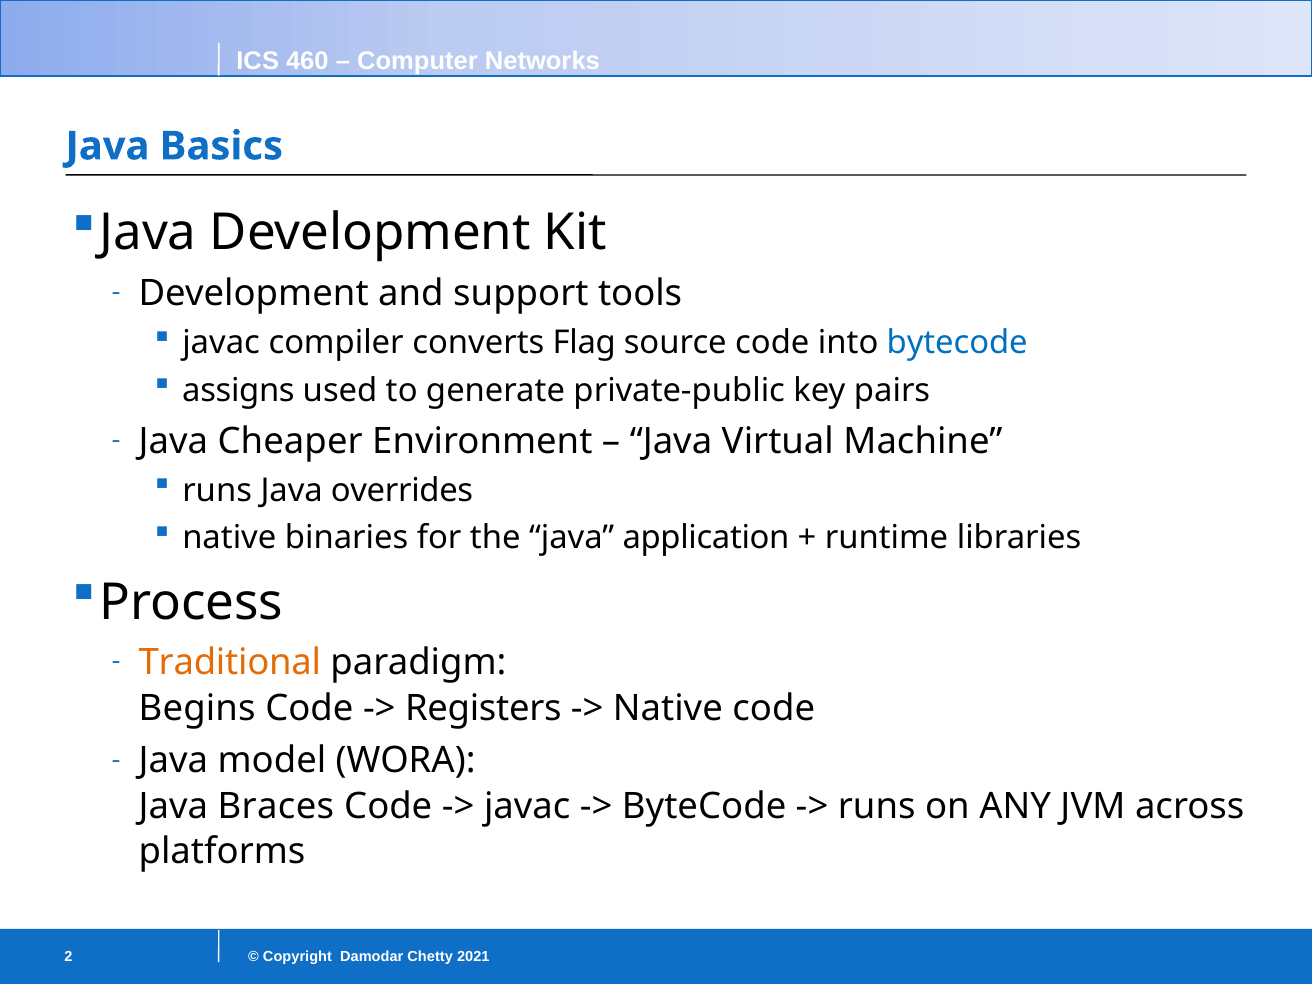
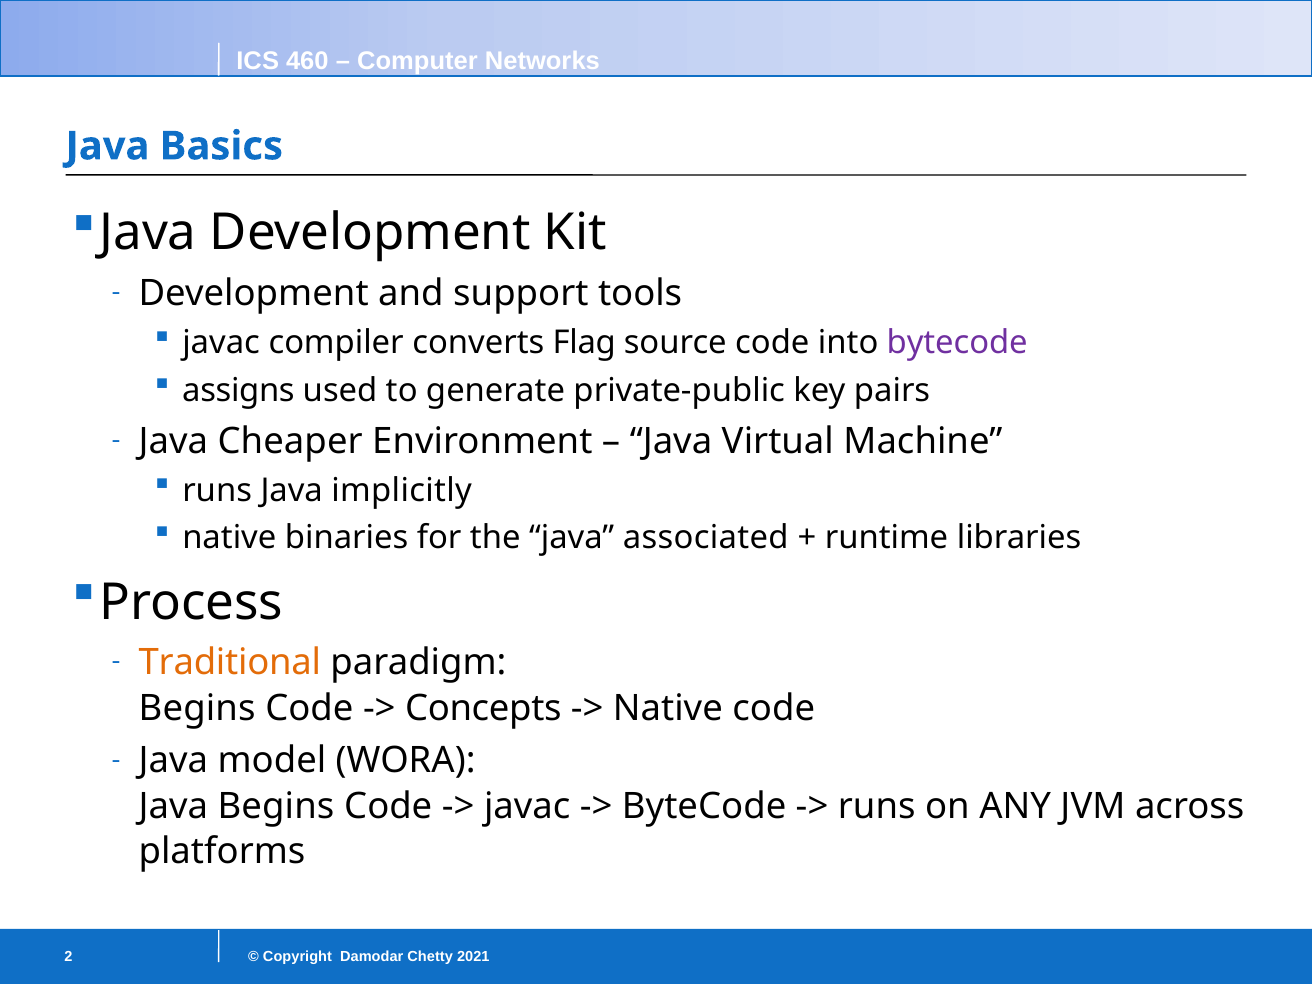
bytecode colour: blue -> purple (957, 343)
overrides: overrides -> implicitly (402, 491)
application: application -> associated (706, 538)
Registers: Registers -> Concepts (483, 708)
Java Braces: Braces -> Begins (276, 806)
